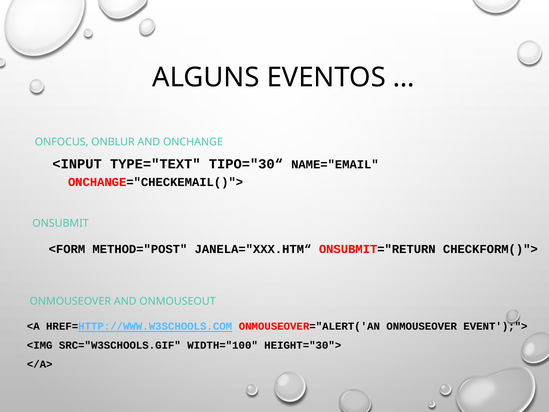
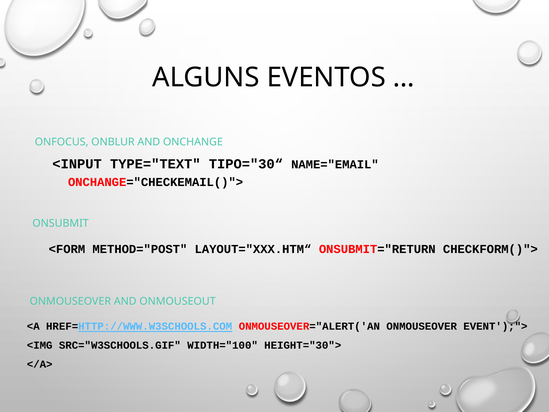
JANELA="XXX.HTM“: JANELA="XXX.HTM“ -> LAYOUT="XXX.HTM“ (253, 249)
